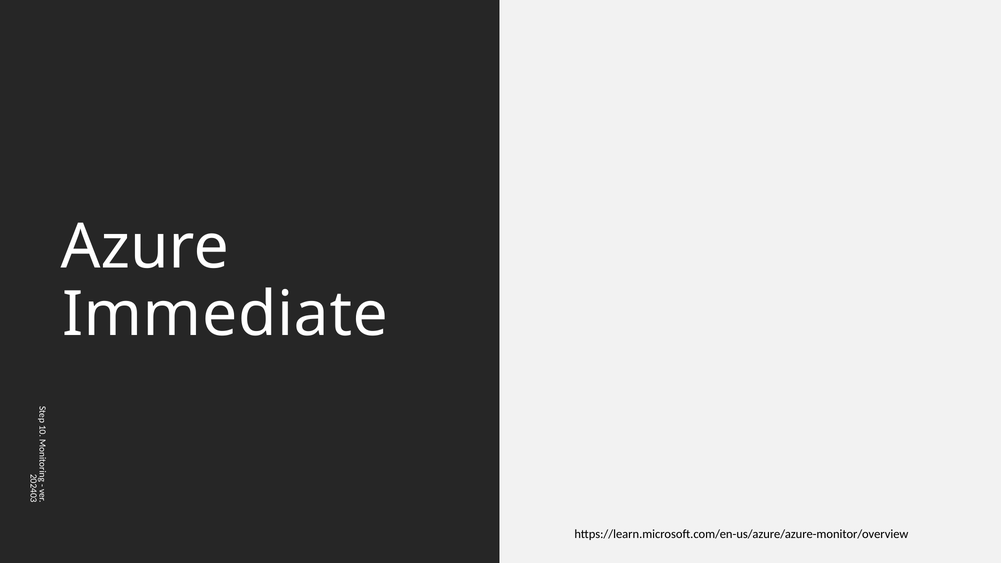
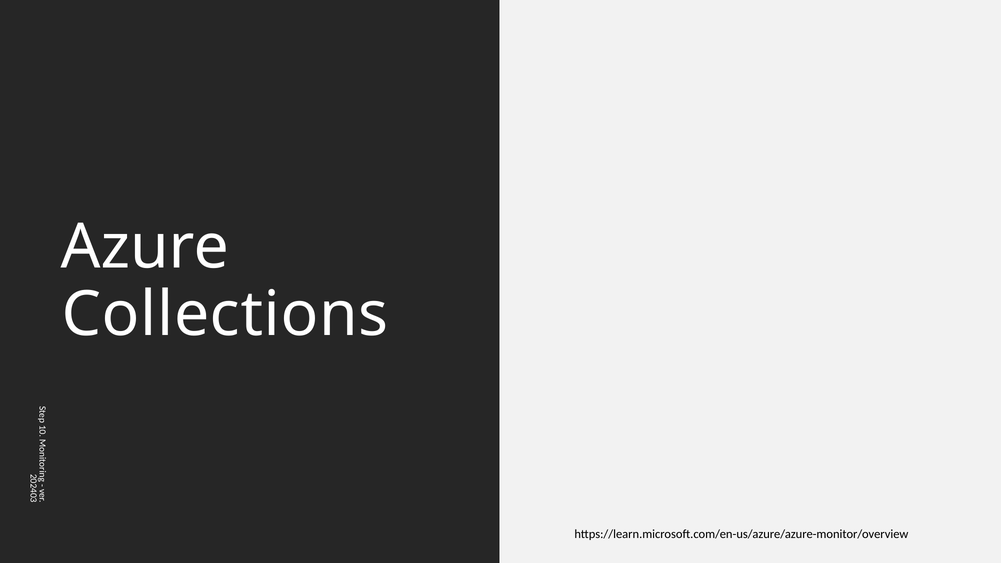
Immediate: Immediate -> Collections (225, 315)
